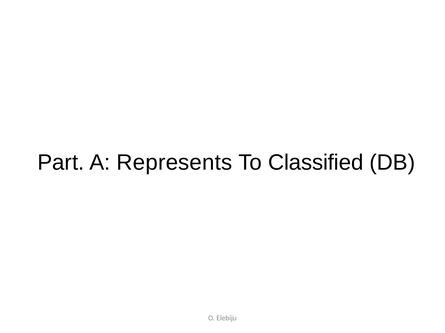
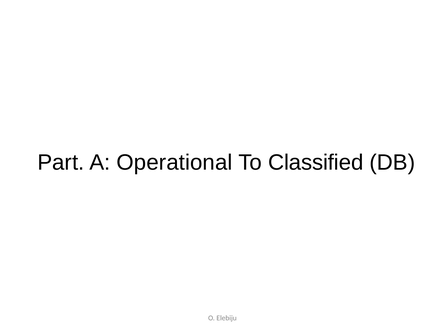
Represents: Represents -> Operational (175, 163)
